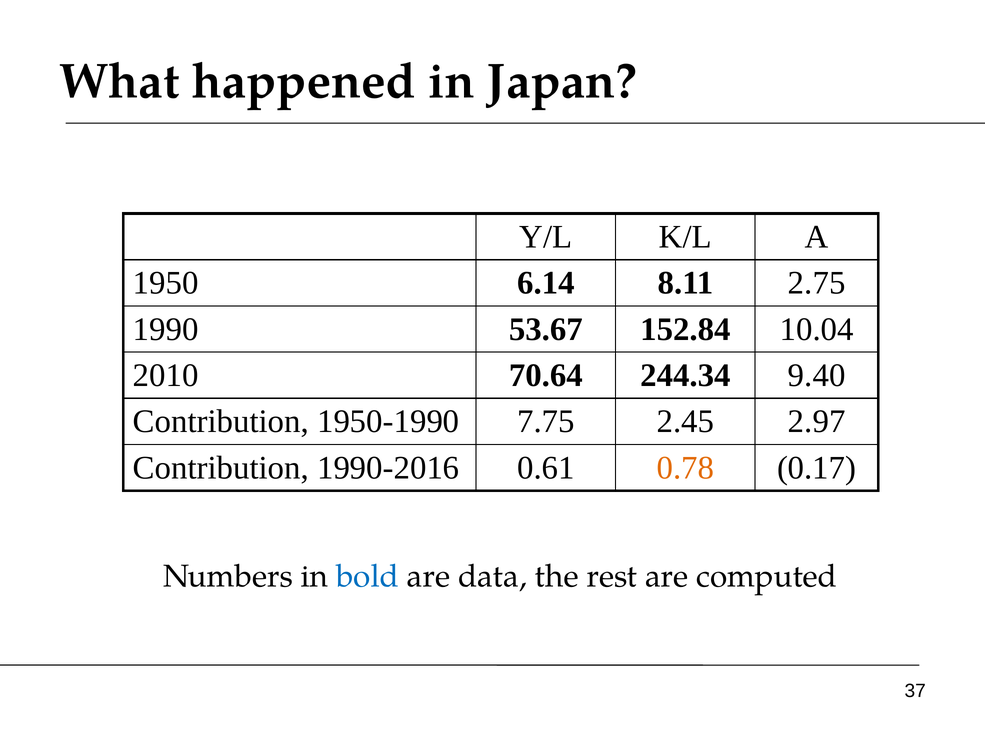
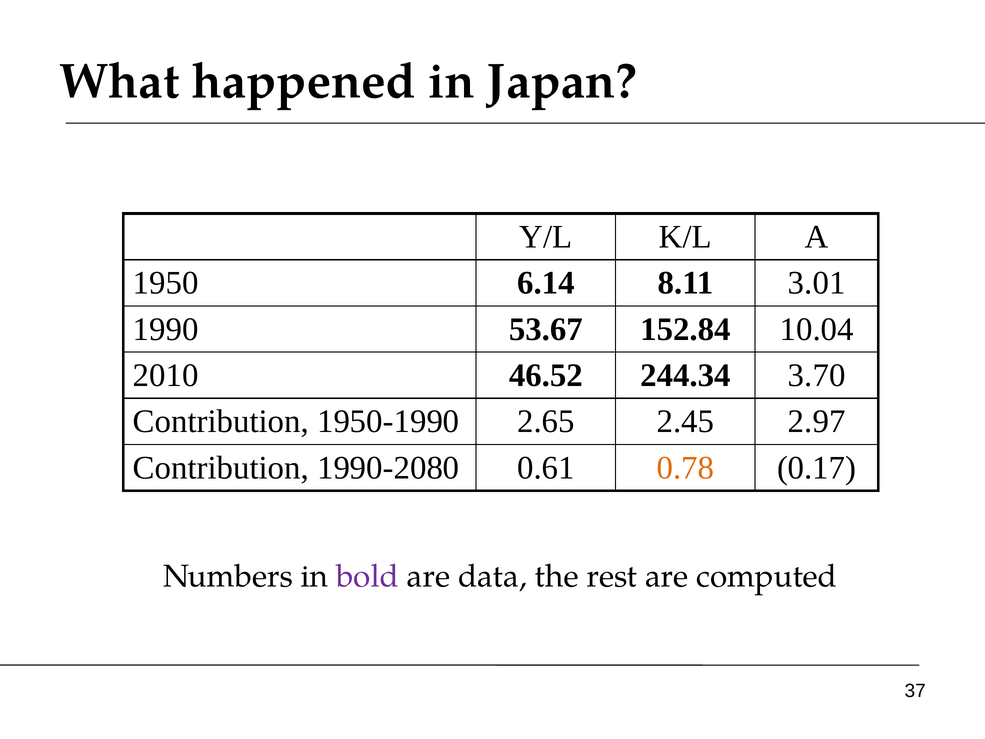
2.75: 2.75 -> 3.01 (817, 283)
70.64: 70.64 -> 46.52 (546, 375)
9.40: 9.40 -> 3.70 (817, 375)
7.75: 7.75 -> 2.65 (546, 421)
1990-2016: 1990-2016 -> 1990-2080 (388, 468)
bold colour: blue -> purple (368, 576)
